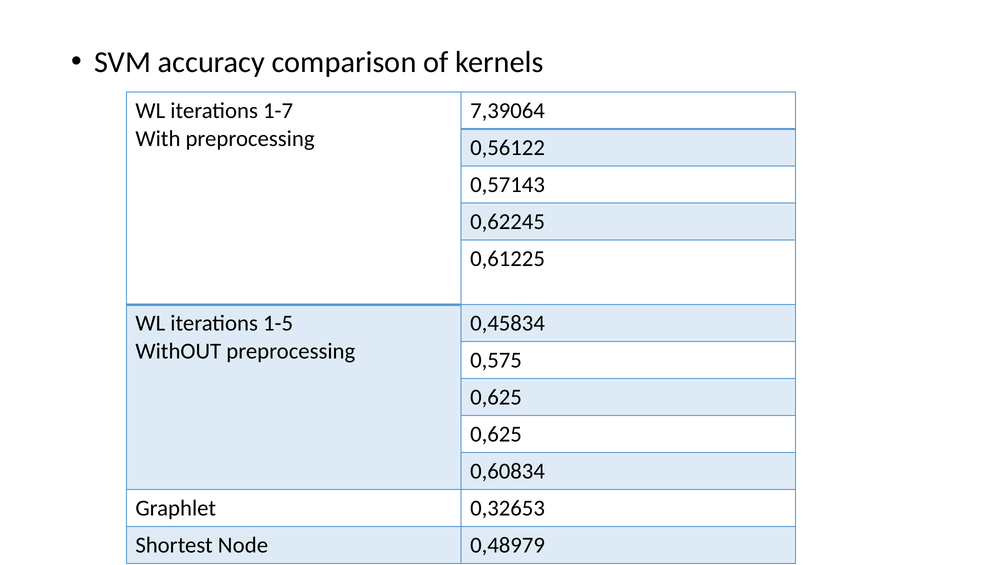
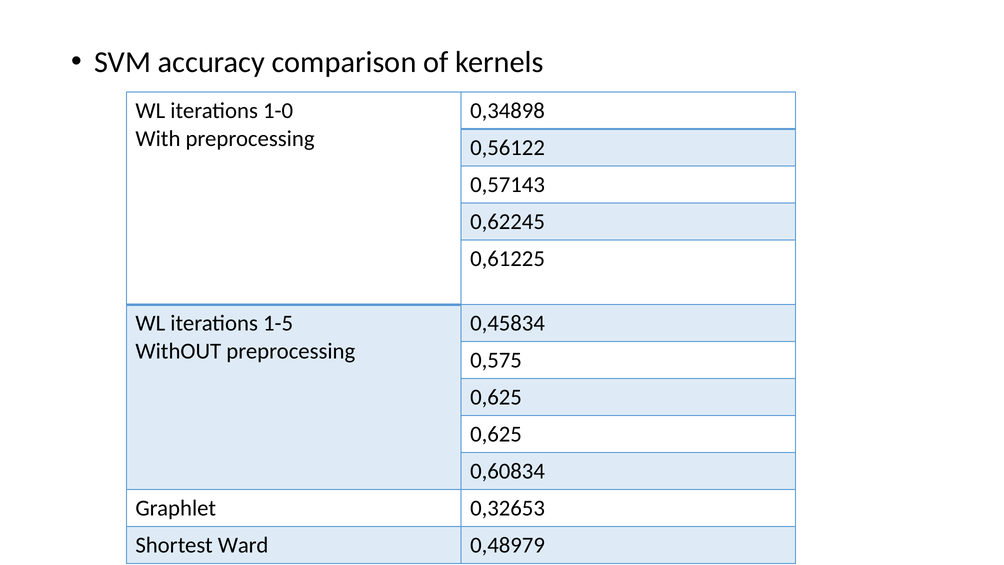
1-7: 1-7 -> 1-0 (278, 111)
7,39064: 7,39064 -> 0,34898 (507, 111)
Node: Node -> Ward (243, 545)
